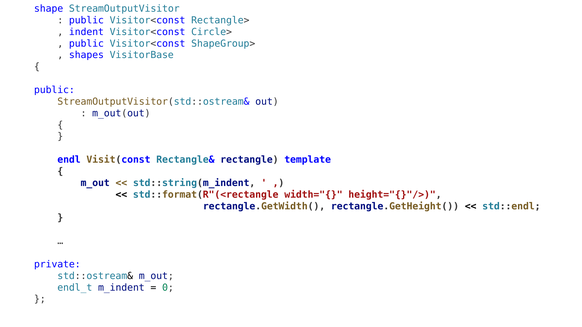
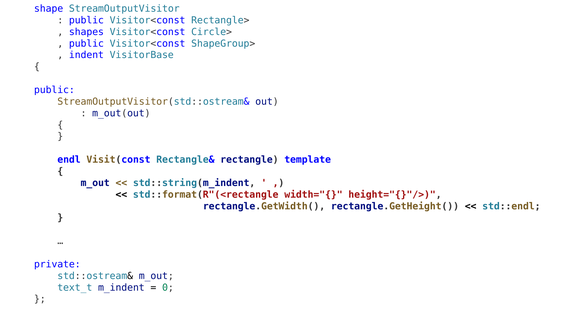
indent: indent -> shapes (86, 32)
shapes: shapes -> indent (86, 55)
endl_t: endl_t -> text_t (75, 288)
